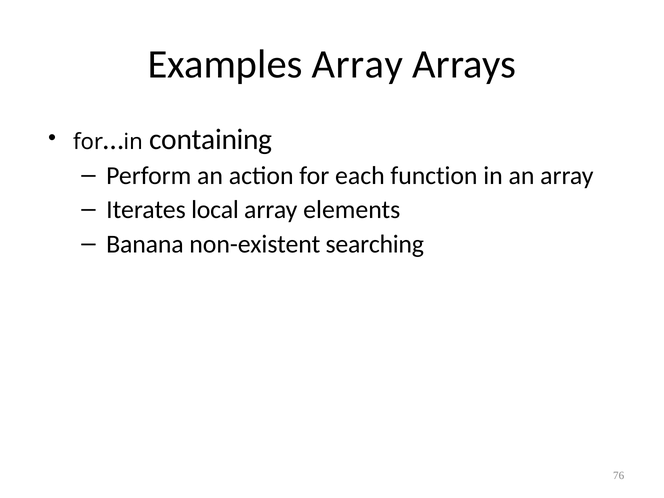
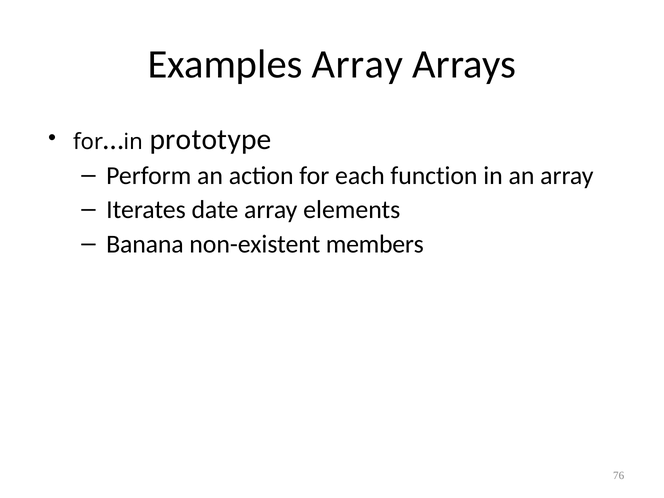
containing: containing -> prototype (210, 139)
local: local -> date (215, 210)
searching: searching -> members (375, 244)
